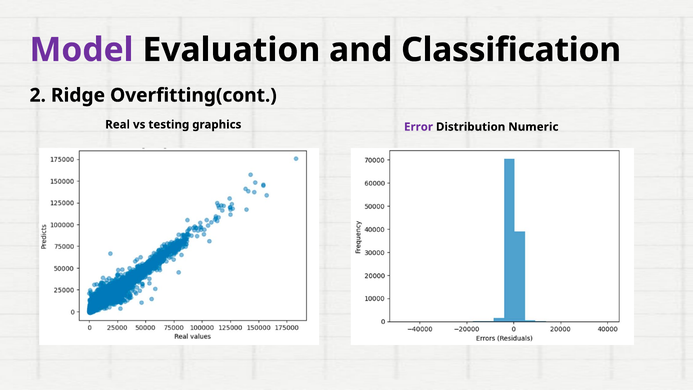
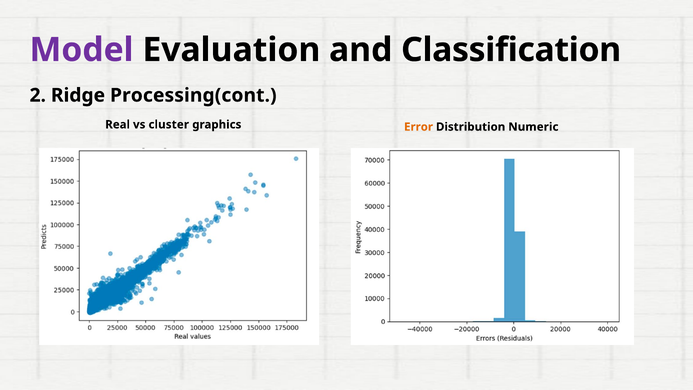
Overfitting(cont: Overfitting(cont -> Processing(cont (193, 95)
testing: testing -> cluster (169, 125)
Error colour: purple -> orange (419, 127)
